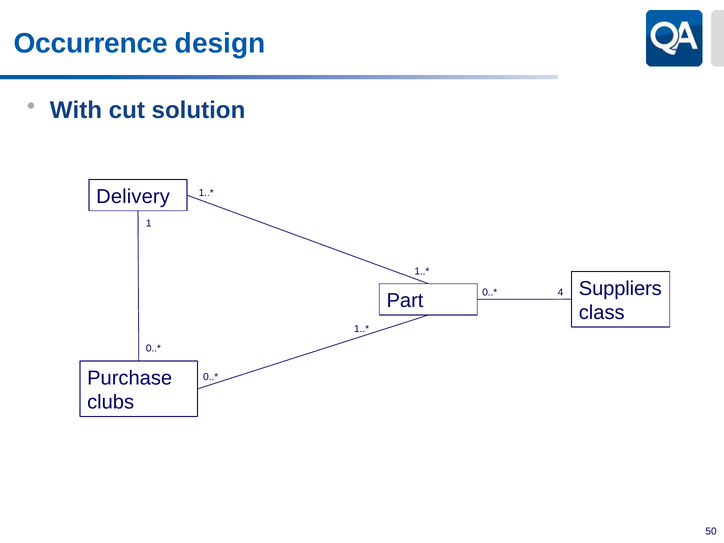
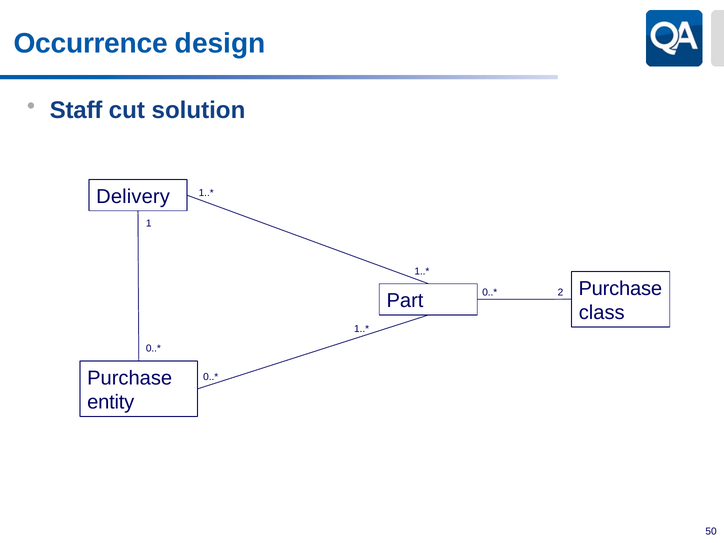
With: With -> Staff (76, 110)
Suppliers: Suppliers -> Purchase (620, 289)
4: 4 -> 2 (560, 293)
clubs: clubs -> entity (111, 402)
